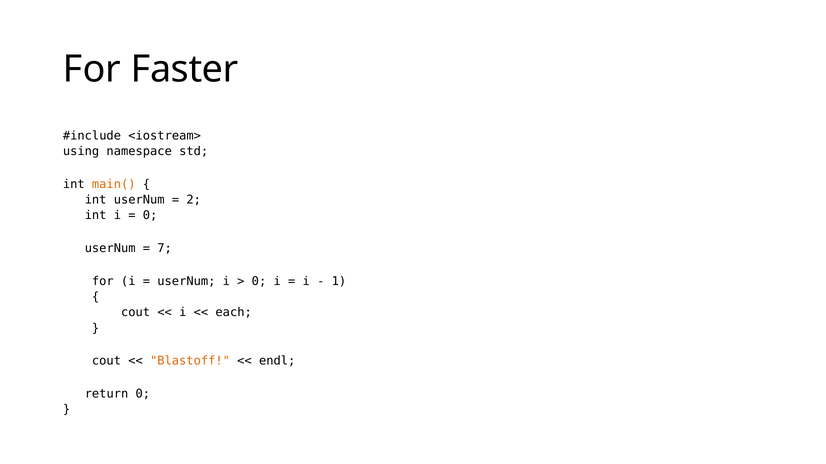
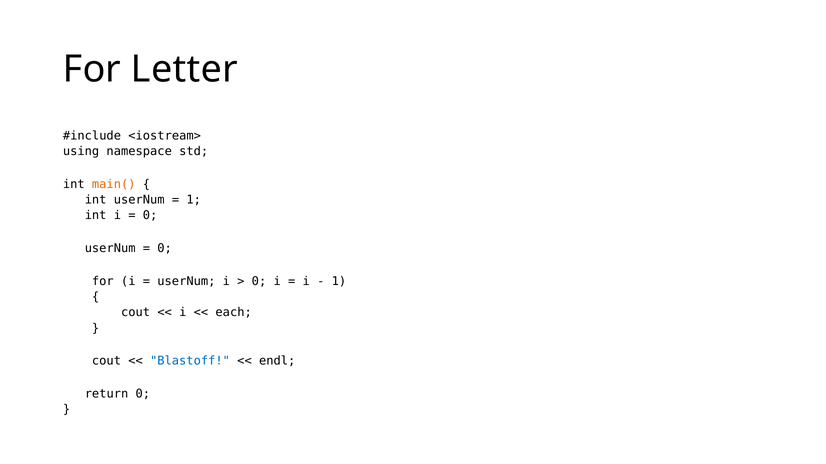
Faster: Faster -> Letter (184, 69)
2: 2 -> 1 (194, 200)
7: 7 -> 0 (165, 249)
Blastoff colour: orange -> blue (190, 361)
